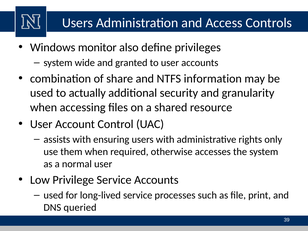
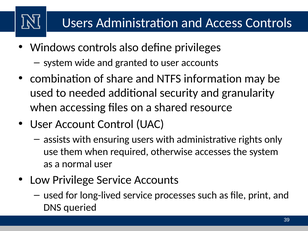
Windows monitor: monitor -> controls (97, 47)
actually: actually -> needed (87, 93)
